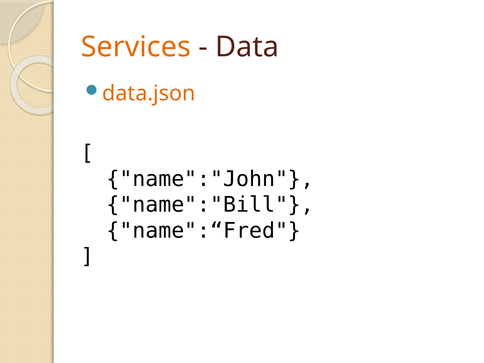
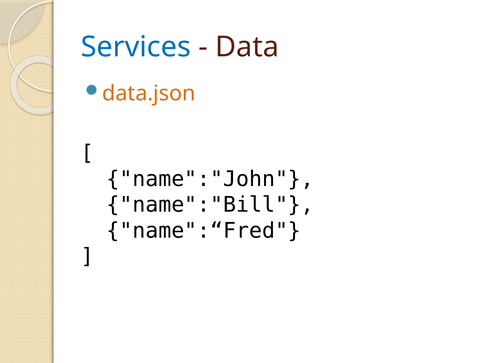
Services colour: orange -> blue (136, 47)
